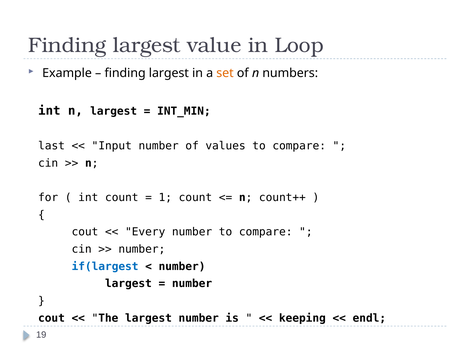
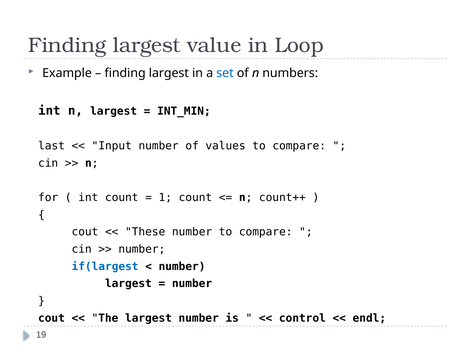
set colour: orange -> blue (225, 73)
Every: Every -> These (145, 232)
keeping: keeping -> control (302, 319)
